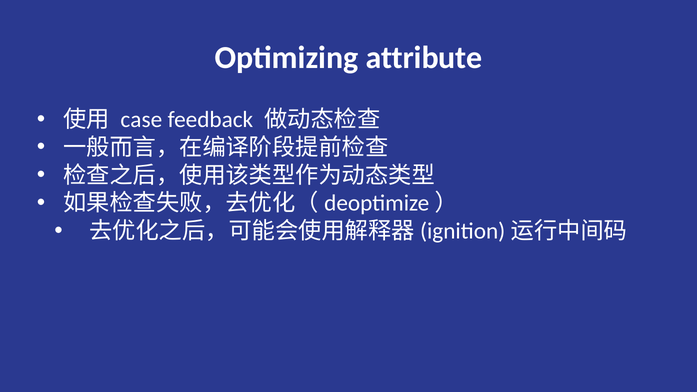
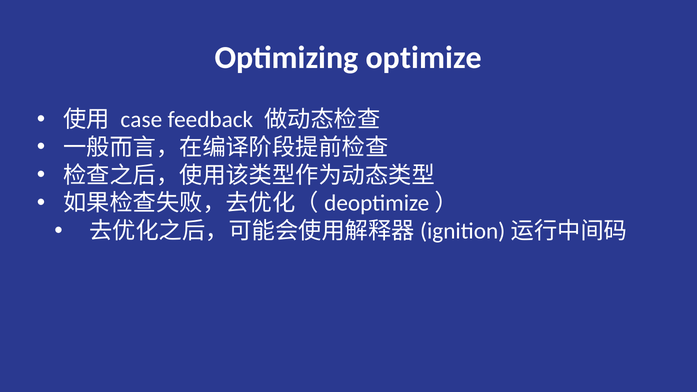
attribute: attribute -> optimize (424, 58)
